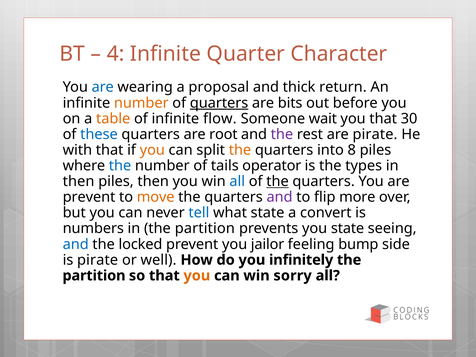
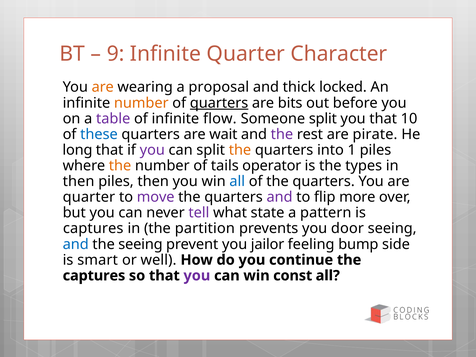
4: 4 -> 9 (116, 54)
are colour: blue -> orange (103, 87)
return: return -> locked (343, 87)
table colour: orange -> purple (113, 119)
Someone wait: wait -> split (323, 119)
30: 30 -> 10 (409, 119)
root: root -> wait (223, 134)
with: with -> long (77, 150)
you colour: orange -> purple (152, 150)
8: 8 -> 1 (352, 150)
the colour: blue -> orange (120, 166)
the underline: present -> none (278, 181)
prevent: prevent -> quarter (89, 197)
move colour: orange -> purple (156, 197)
tell colour: blue -> purple (199, 213)
convert: convert -> pattern (326, 213)
numbers: numbers -> captures (93, 229)
you state: state -> door (347, 229)
the locked: locked -> seeing (140, 244)
is pirate: pirate -> smart (98, 260)
infinitely: infinitely -> continue (301, 260)
partition: partition -> captures (94, 276)
you colour: orange -> purple (197, 276)
sorry: sorry -> const (293, 276)
